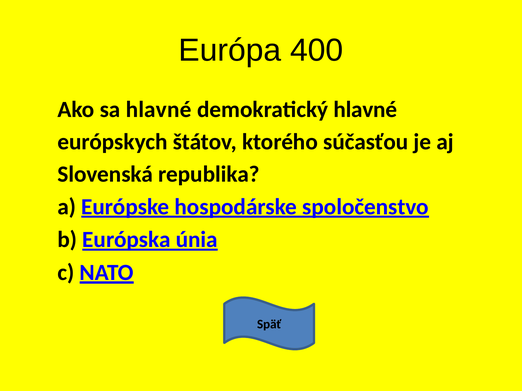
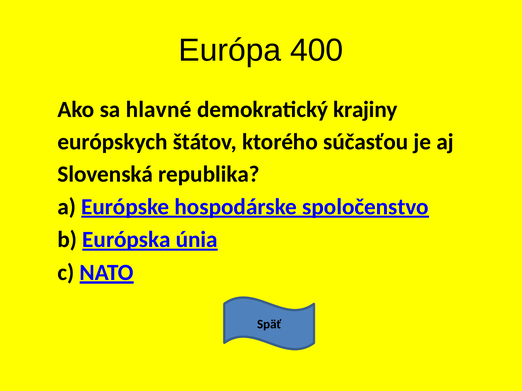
demokratický hlavné: hlavné -> krajiny (365, 110)
